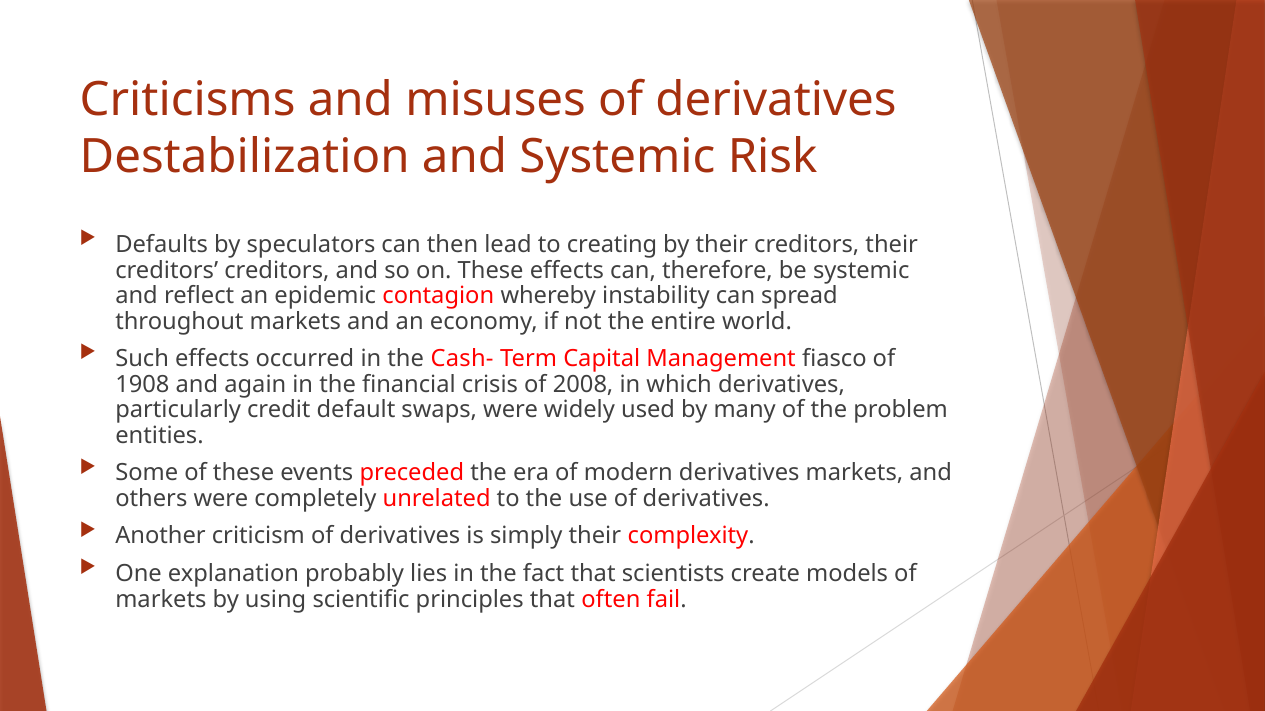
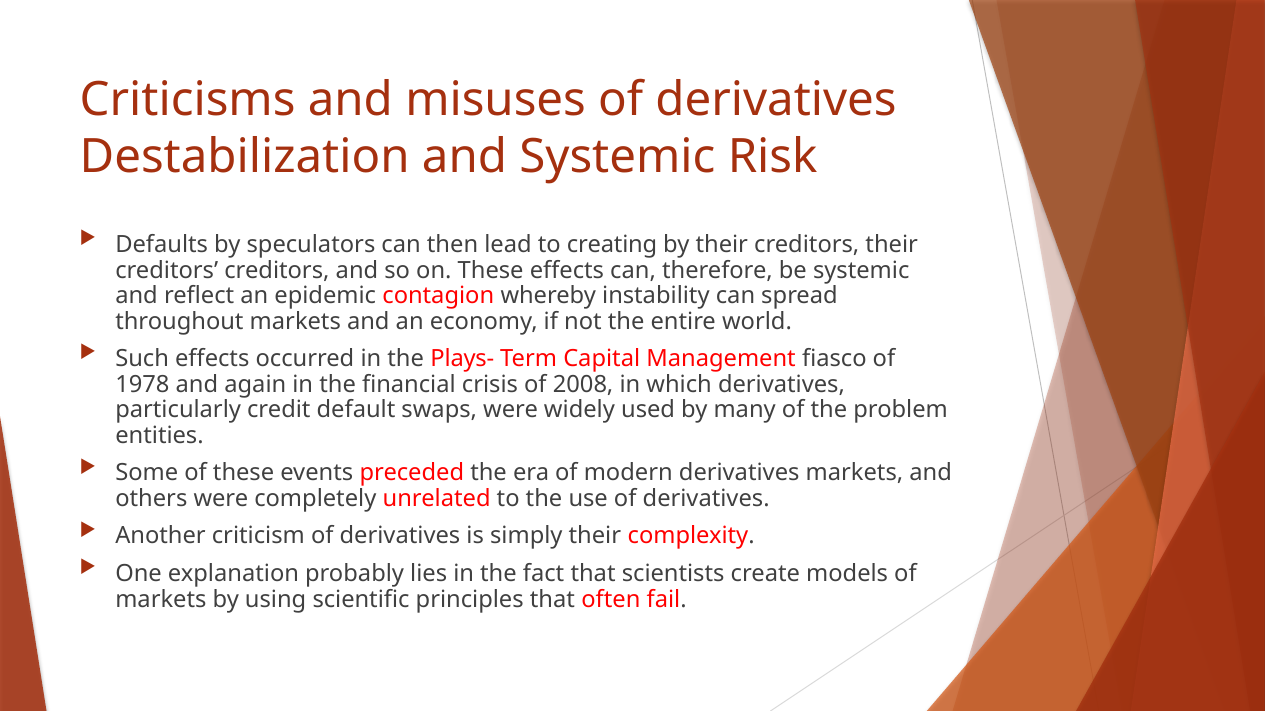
Cash-: Cash- -> Plays- (462, 359)
1908: 1908 -> 1978 (142, 385)
